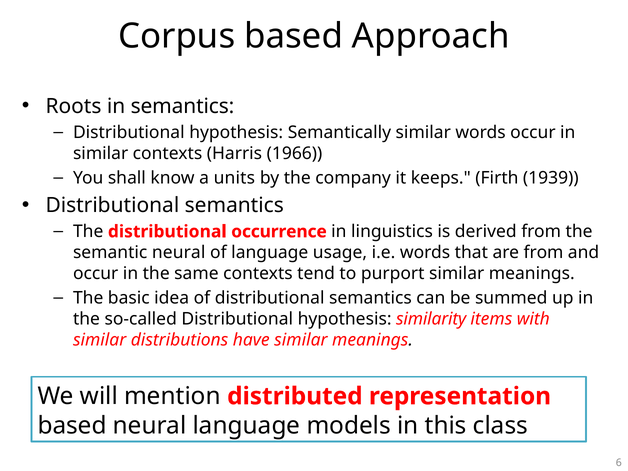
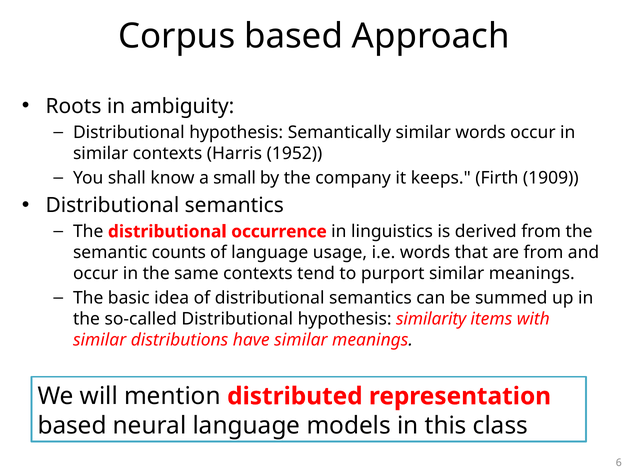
in semantics: semantics -> ambiguity (182, 106)
1966: 1966 -> 1952 (294, 153)
units: units -> small (235, 178)
1939: 1939 -> 1909 (551, 178)
semantic neural: neural -> counts (179, 253)
